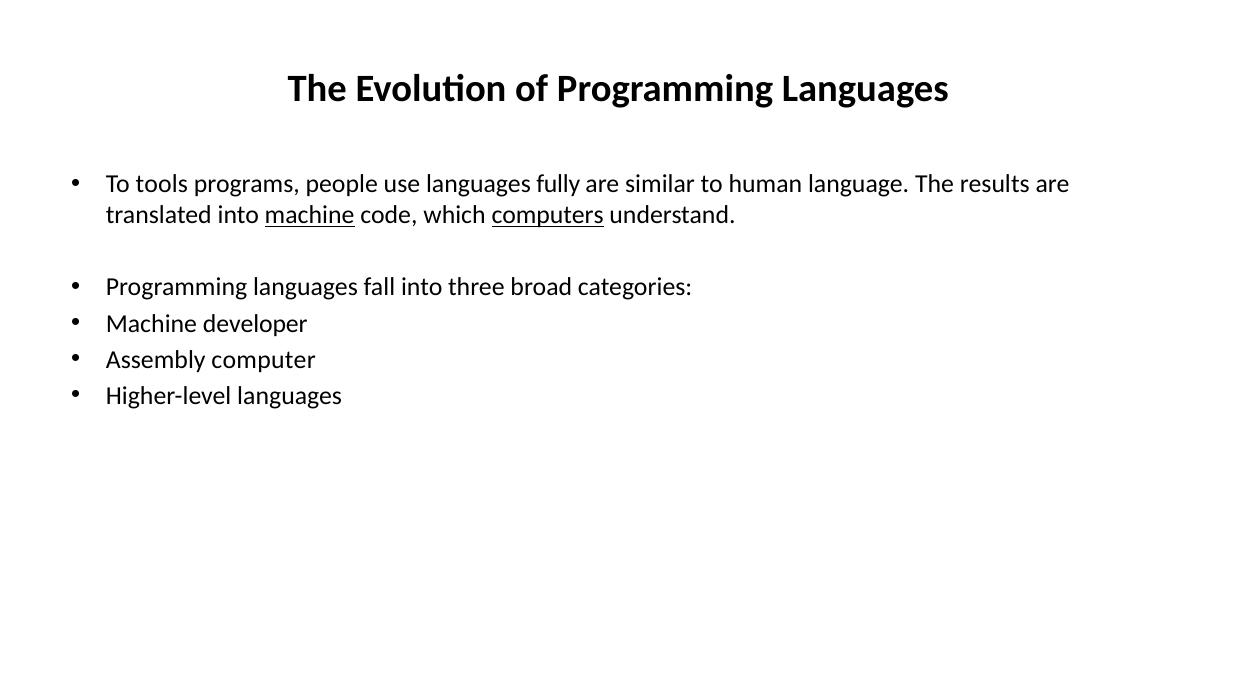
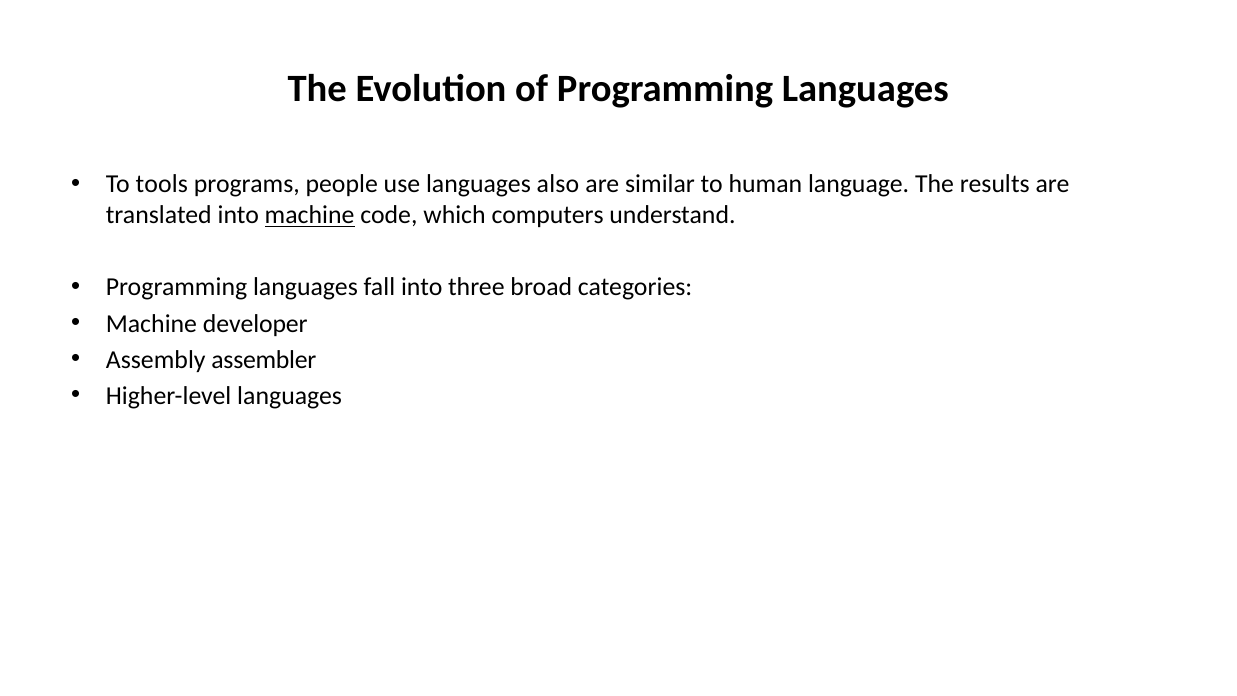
fully: fully -> also (558, 184)
computers underline: present -> none (548, 215)
computer: computer -> assembler (264, 360)
